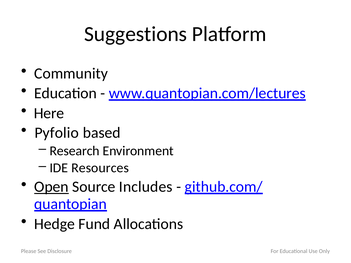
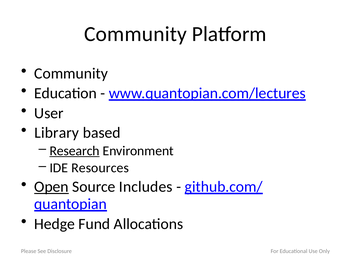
Suggestions: Suggestions -> Community (136, 34)
Here: Here -> User (49, 113)
Pyfolio: Pyfolio -> Library (57, 133)
Research underline: none -> present (75, 151)
